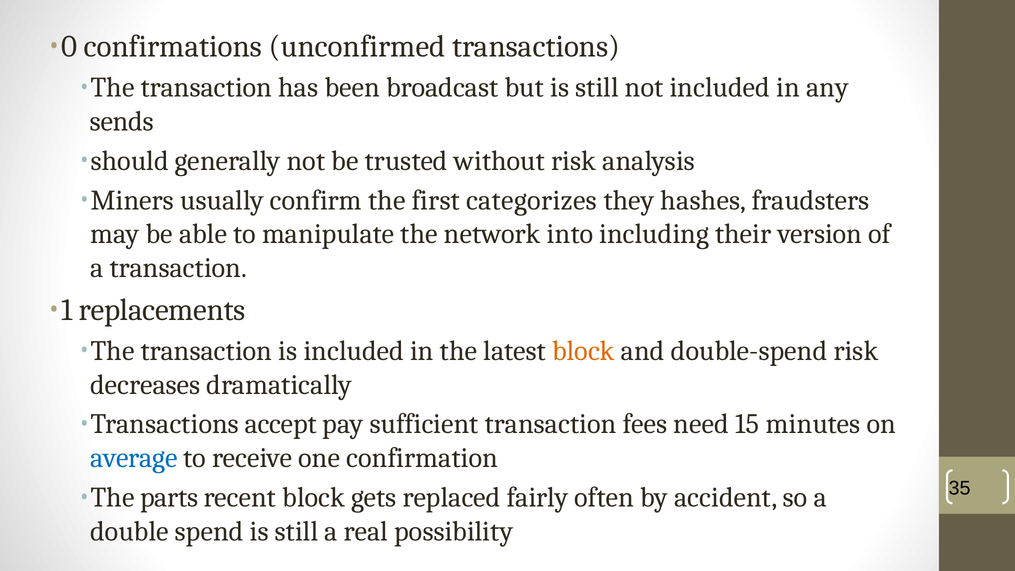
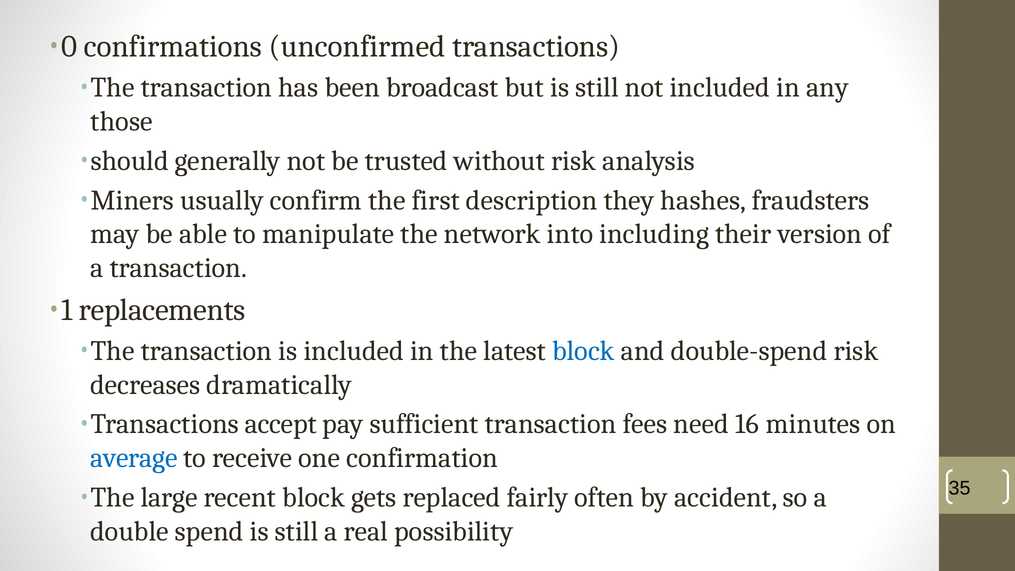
sends: sends -> those (121, 121)
categorizes: categorizes -> description (532, 200)
block colour: orange -> blue (583, 351)
15: 15 -> 16 (747, 424)
parts: parts -> large (169, 497)
